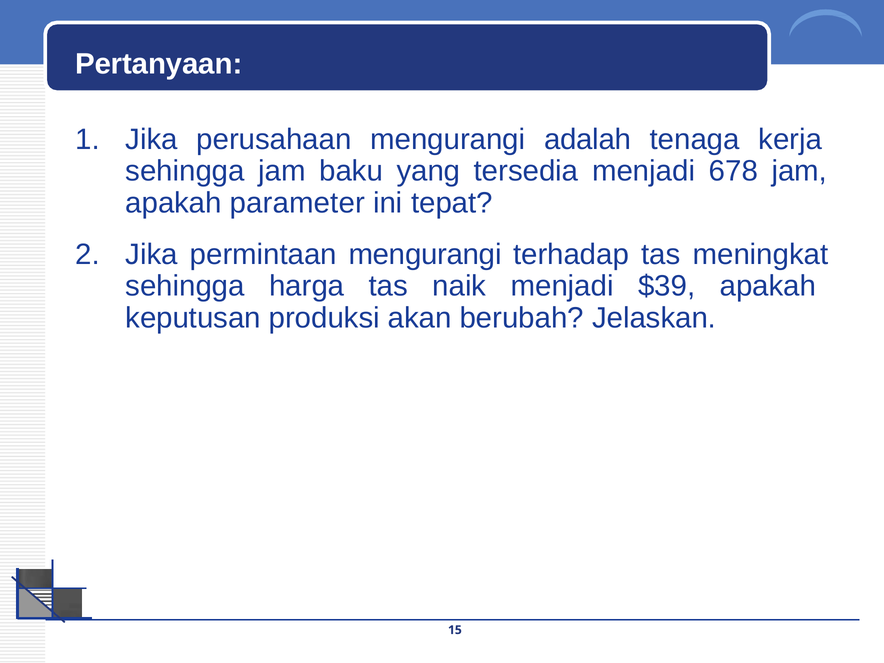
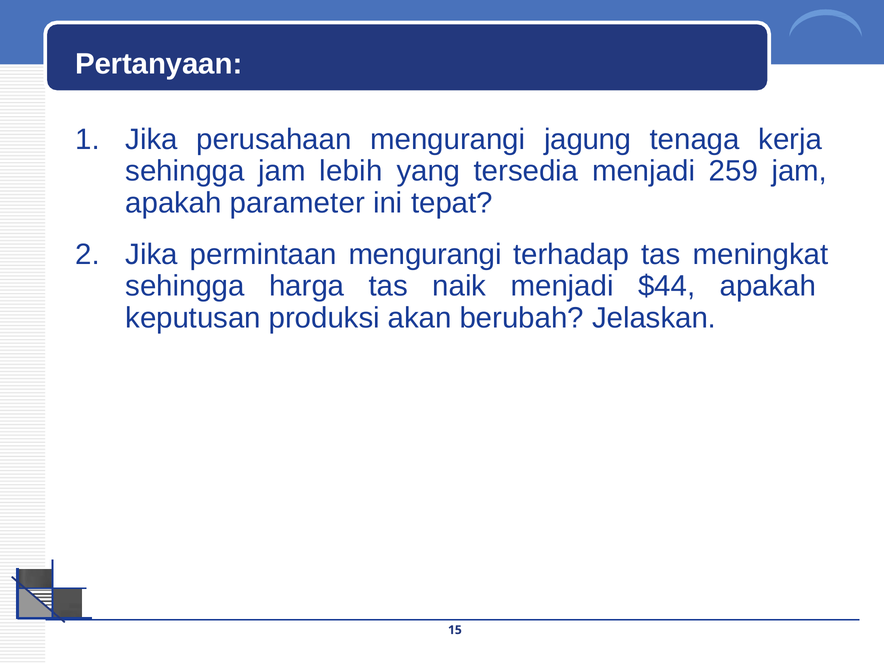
adalah: adalah -> jagung (588, 139)
baku: baku -> lebih (351, 171)
678: 678 -> 259 (733, 171)
$39: $39 -> $44 (667, 286)
